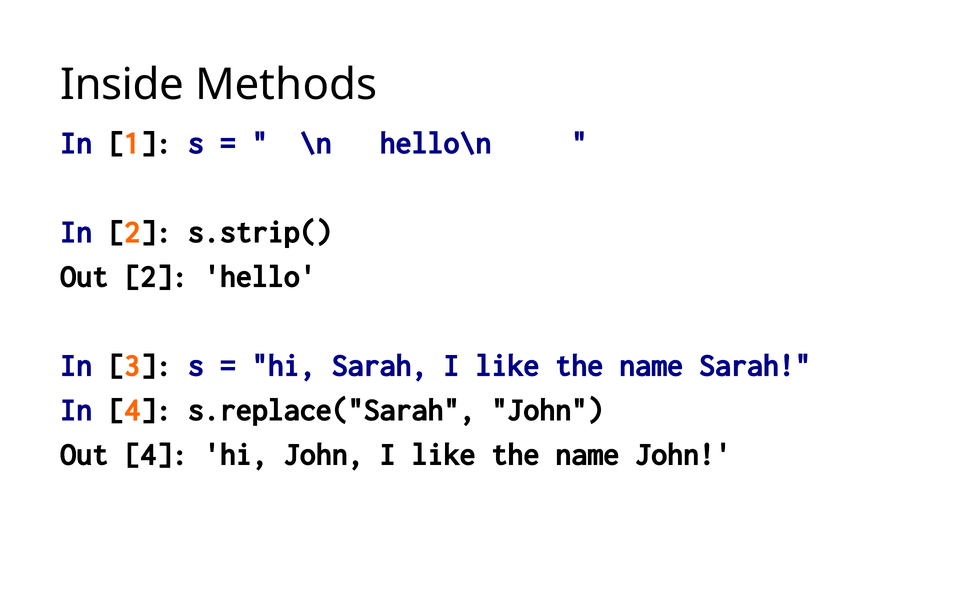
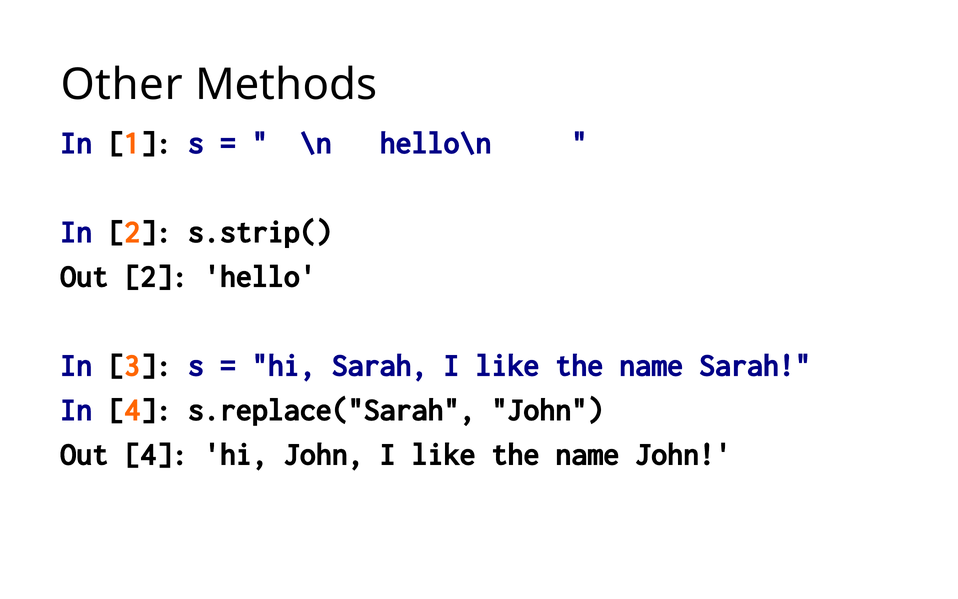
Inside: Inside -> Other (122, 84)
